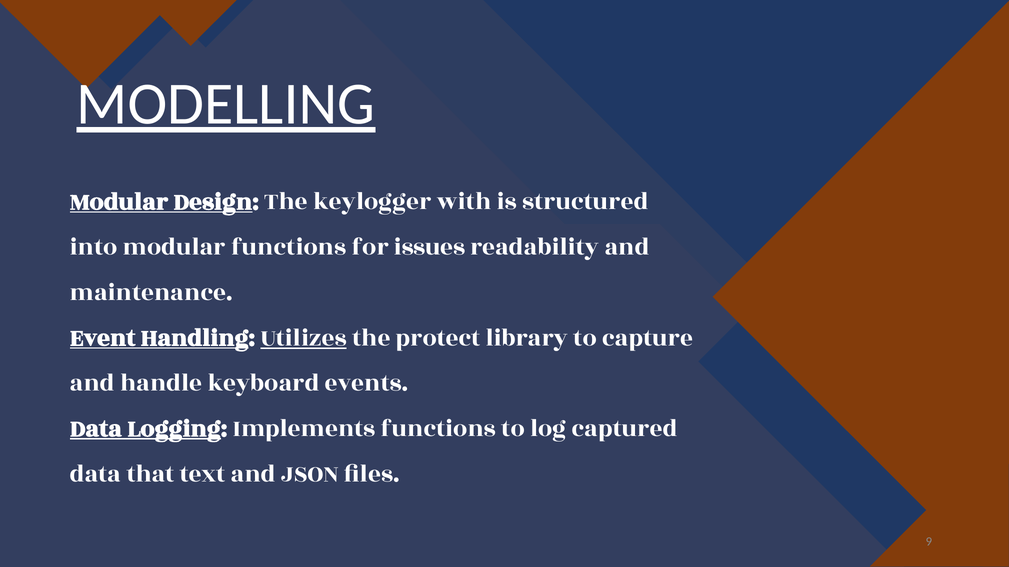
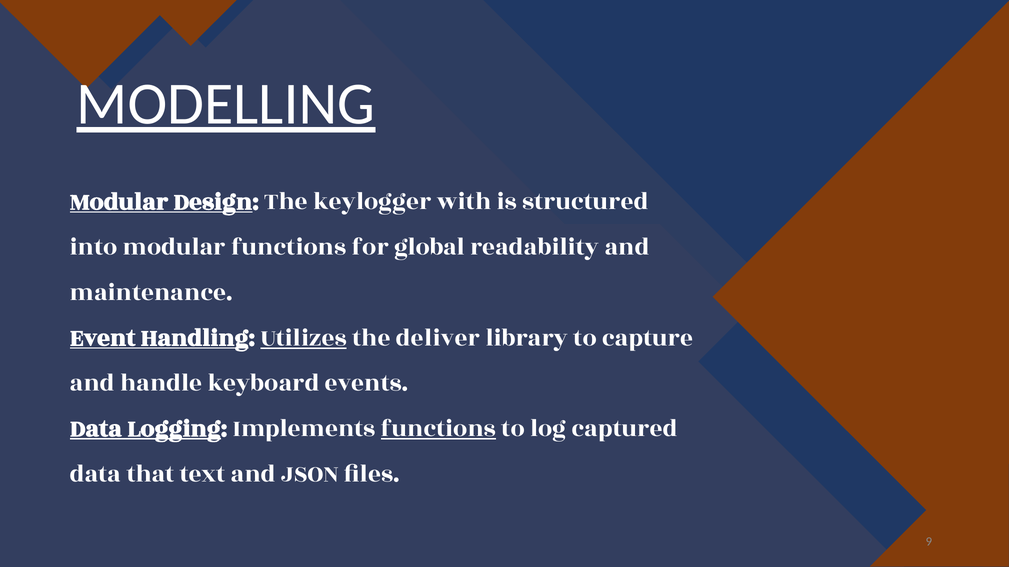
issues: issues -> global (430, 247)
protect: protect -> deliver (438, 338)
functions underline: none -> present (438, 428)
